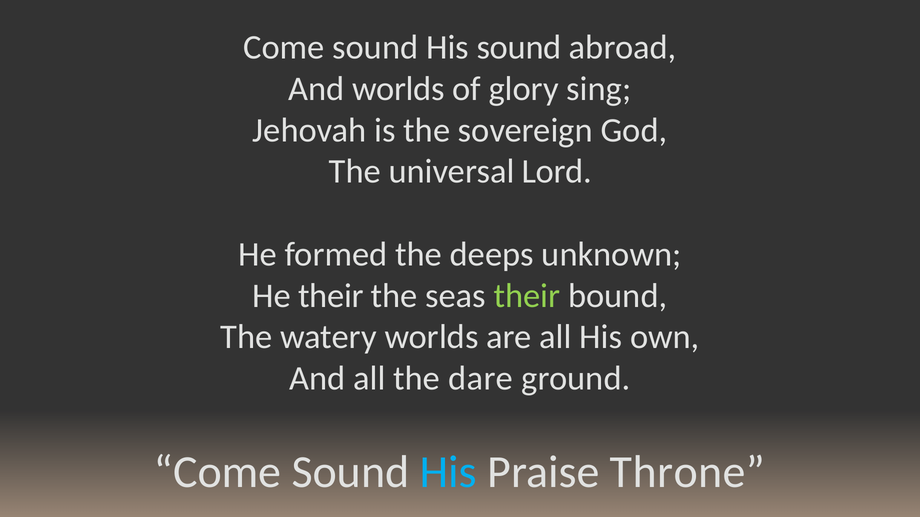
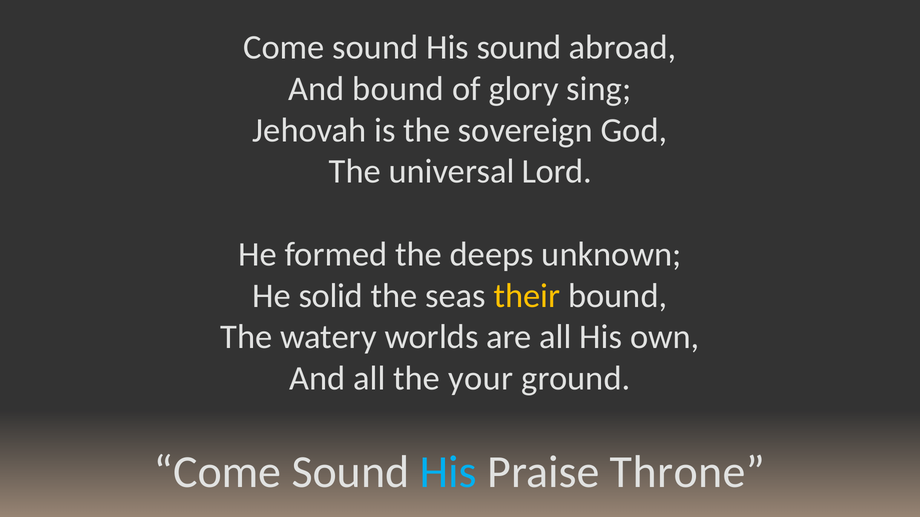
And worlds: worlds -> bound (398, 89)
He their: their -> solid (331, 296)
their colour: light green -> yellow (527, 296)
dare: dare -> your (481, 379)
